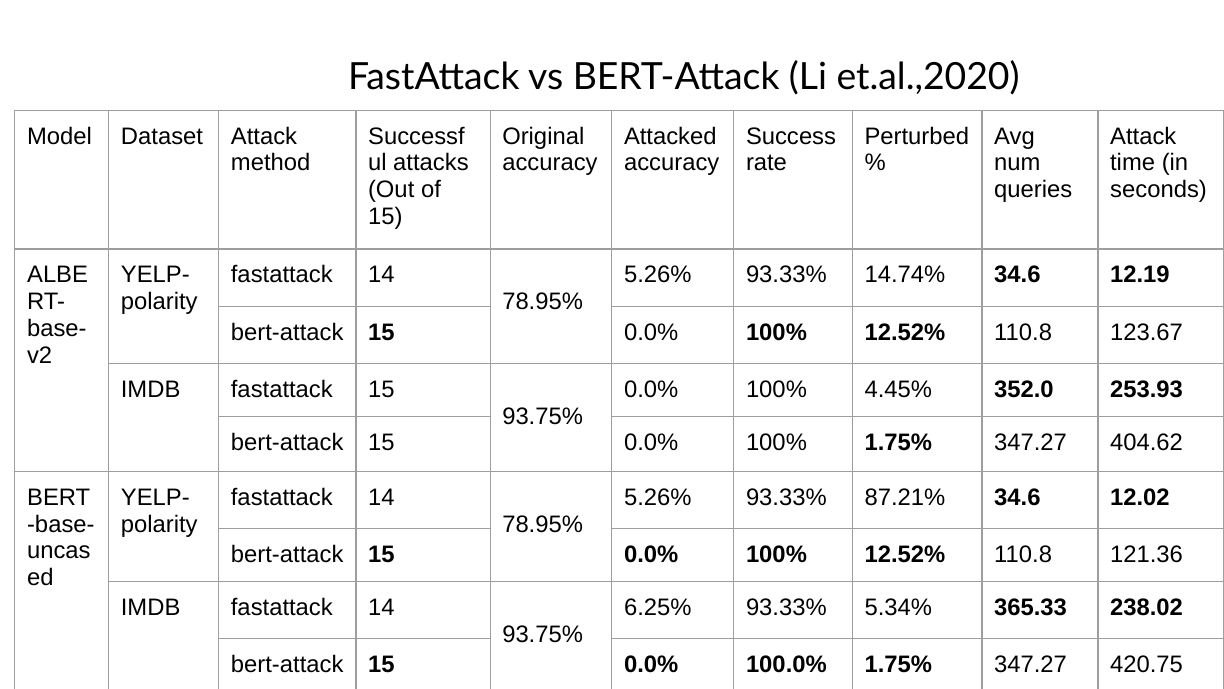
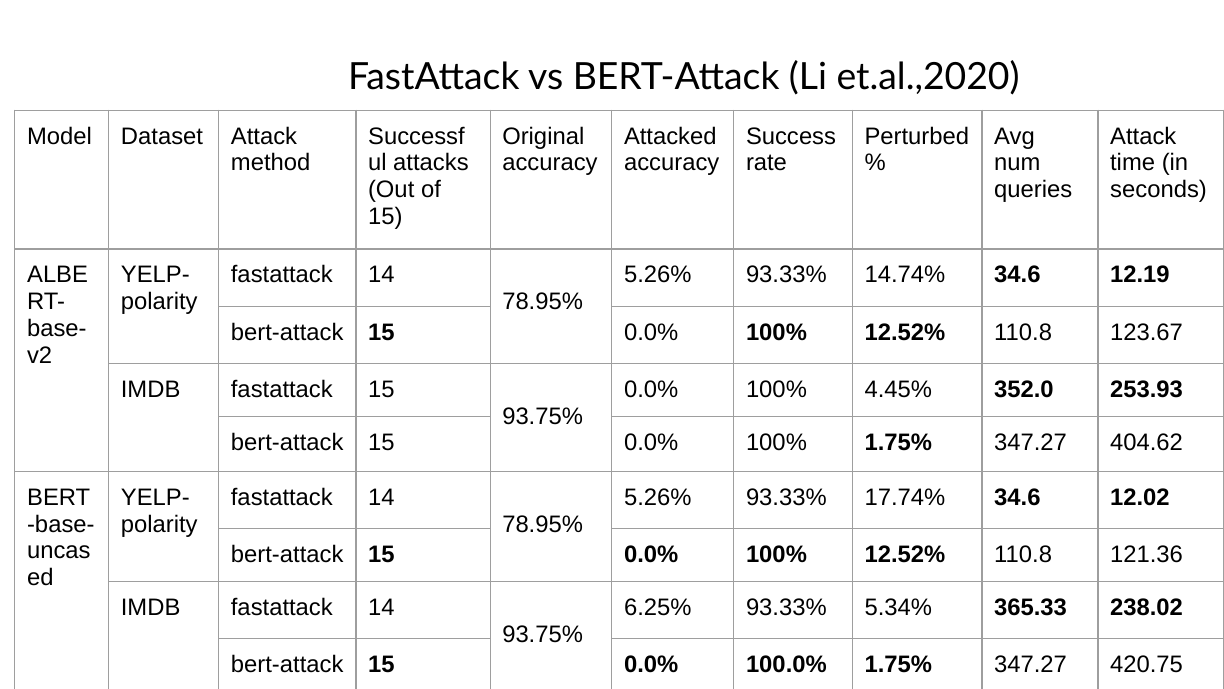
87.21%: 87.21% -> 17.74% (905, 497)
